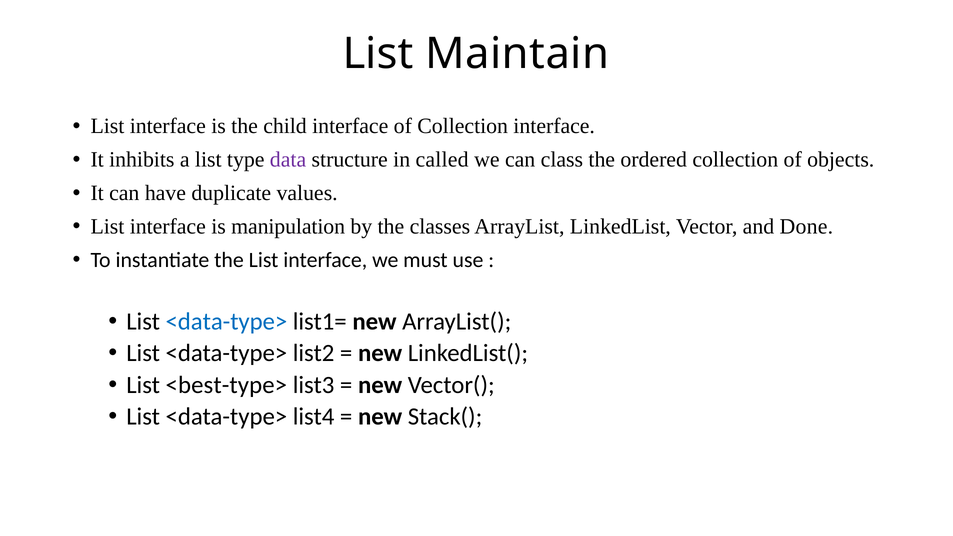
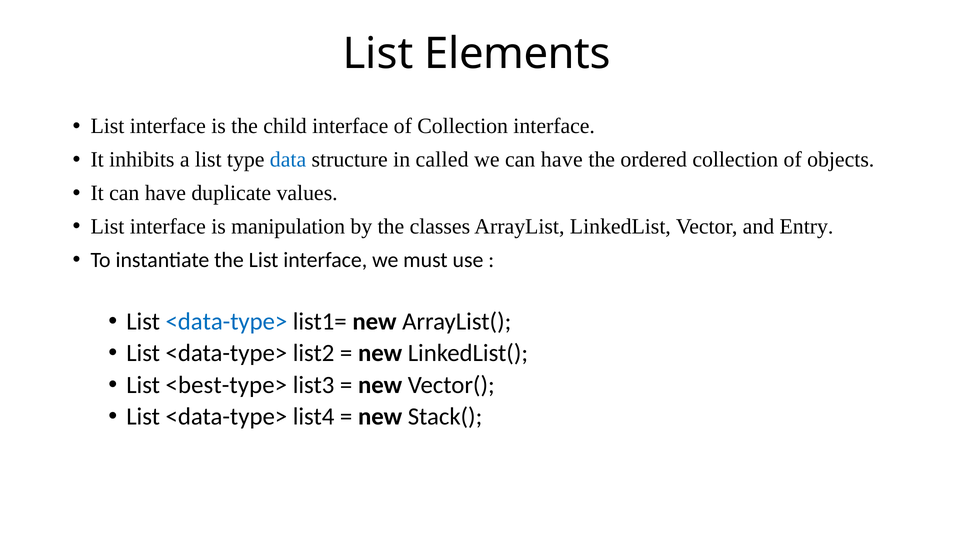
Maintain: Maintain -> Elements (518, 54)
data colour: purple -> blue (288, 160)
we can class: class -> have (562, 160)
Done: Done -> Entry (806, 227)
